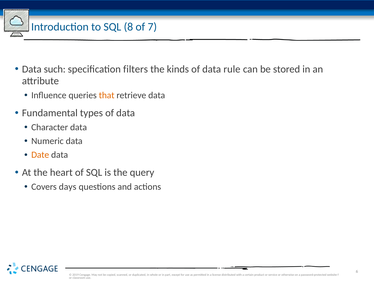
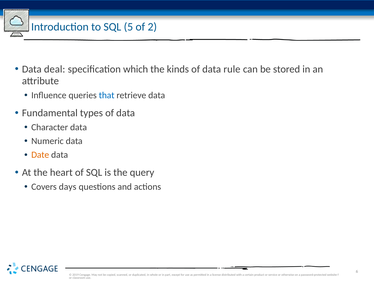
8: 8 -> 5 (128, 27)
7: 7 -> 2 (152, 27)
such: such -> deal (55, 69)
filters: filters -> which (136, 69)
that colour: orange -> blue (107, 95)
